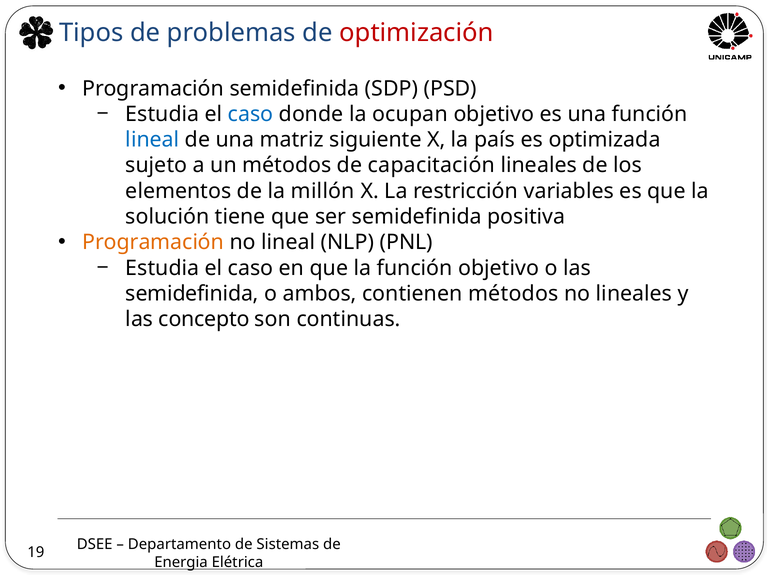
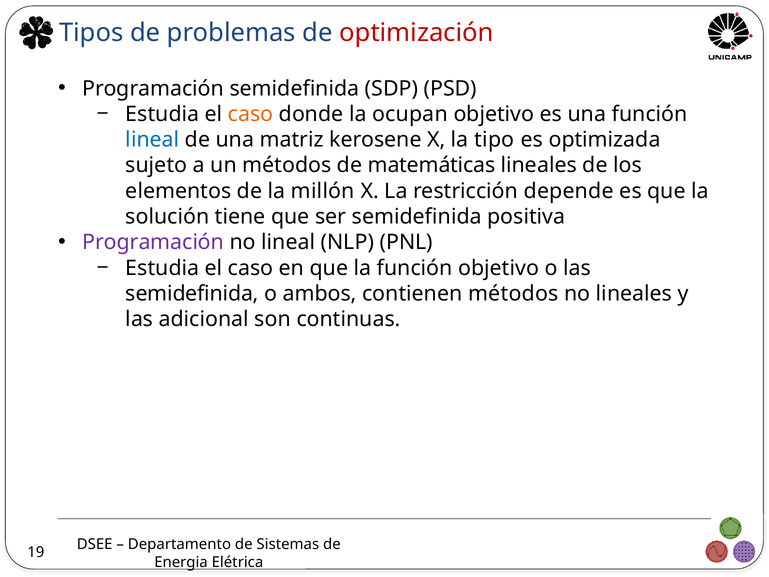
caso colour: blue -> orange (251, 114)
siguiente: siguiente -> kerosene (375, 140)
país: país -> tipo (494, 140)
capacitación: capacitación -> matemáticas (432, 165)
variables: variables -> depende (569, 191)
Programación colour: orange -> purple (153, 242)
concepto: concepto -> adicional (204, 319)
